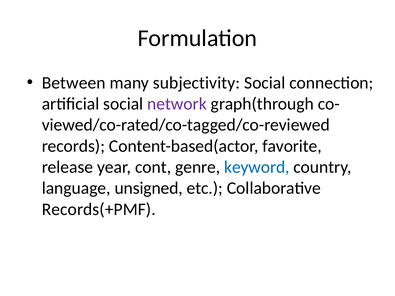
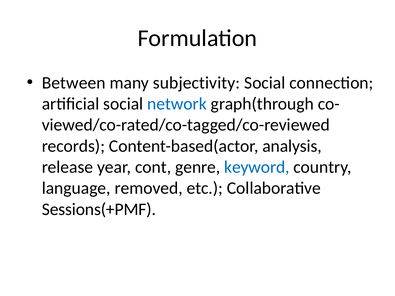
network colour: purple -> blue (177, 104)
favorite: favorite -> analysis (292, 146)
unsigned: unsigned -> removed (149, 188)
Records(+PMF: Records(+PMF -> Sessions(+PMF (99, 209)
